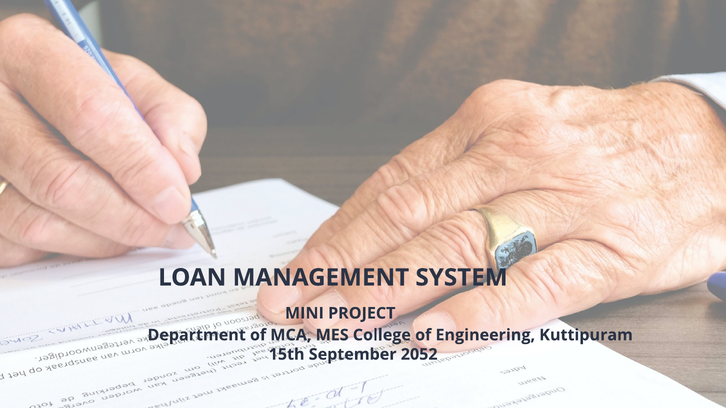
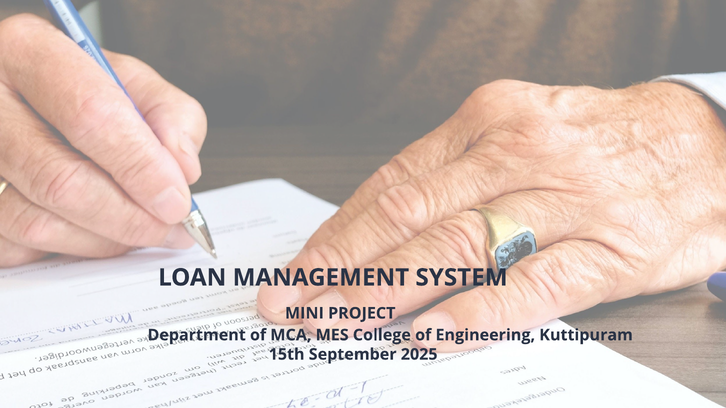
2052: 2052 -> 2025 (419, 355)
